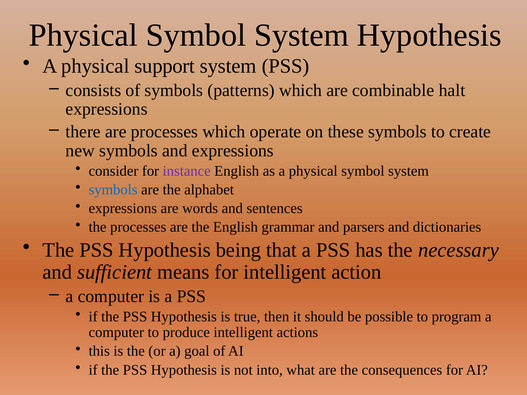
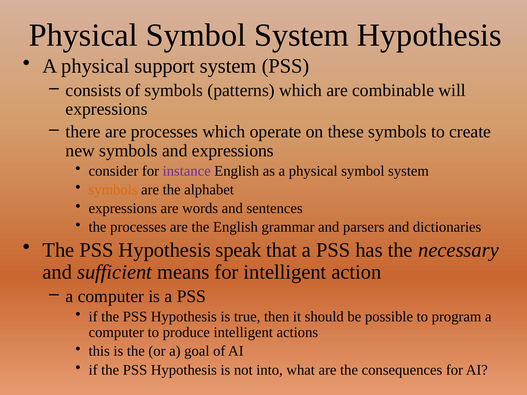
halt: halt -> will (452, 90)
symbols colour: blue -> orange (113, 190)
being: being -> speak (239, 250)
